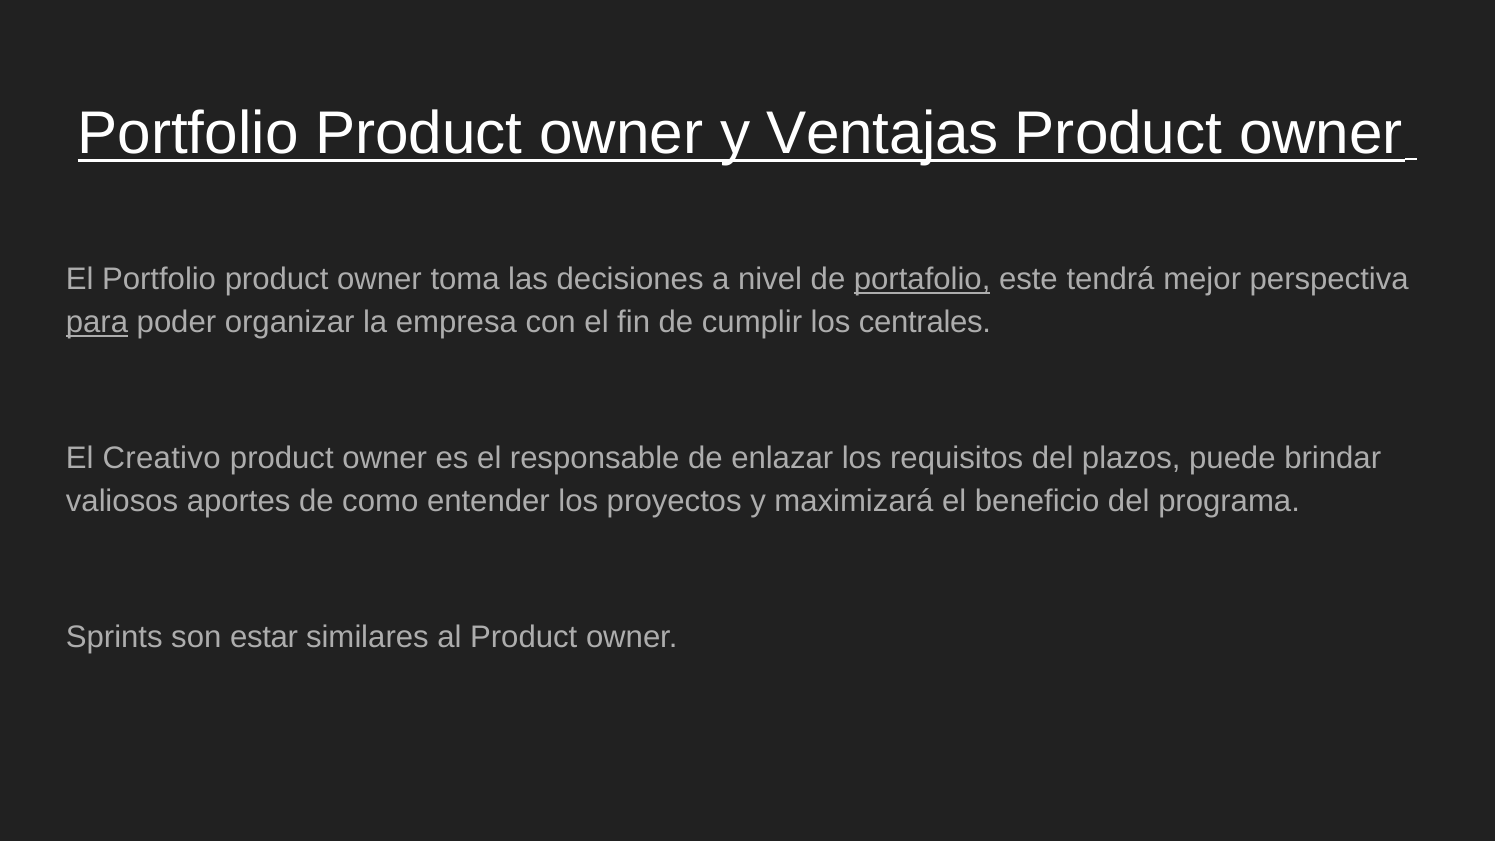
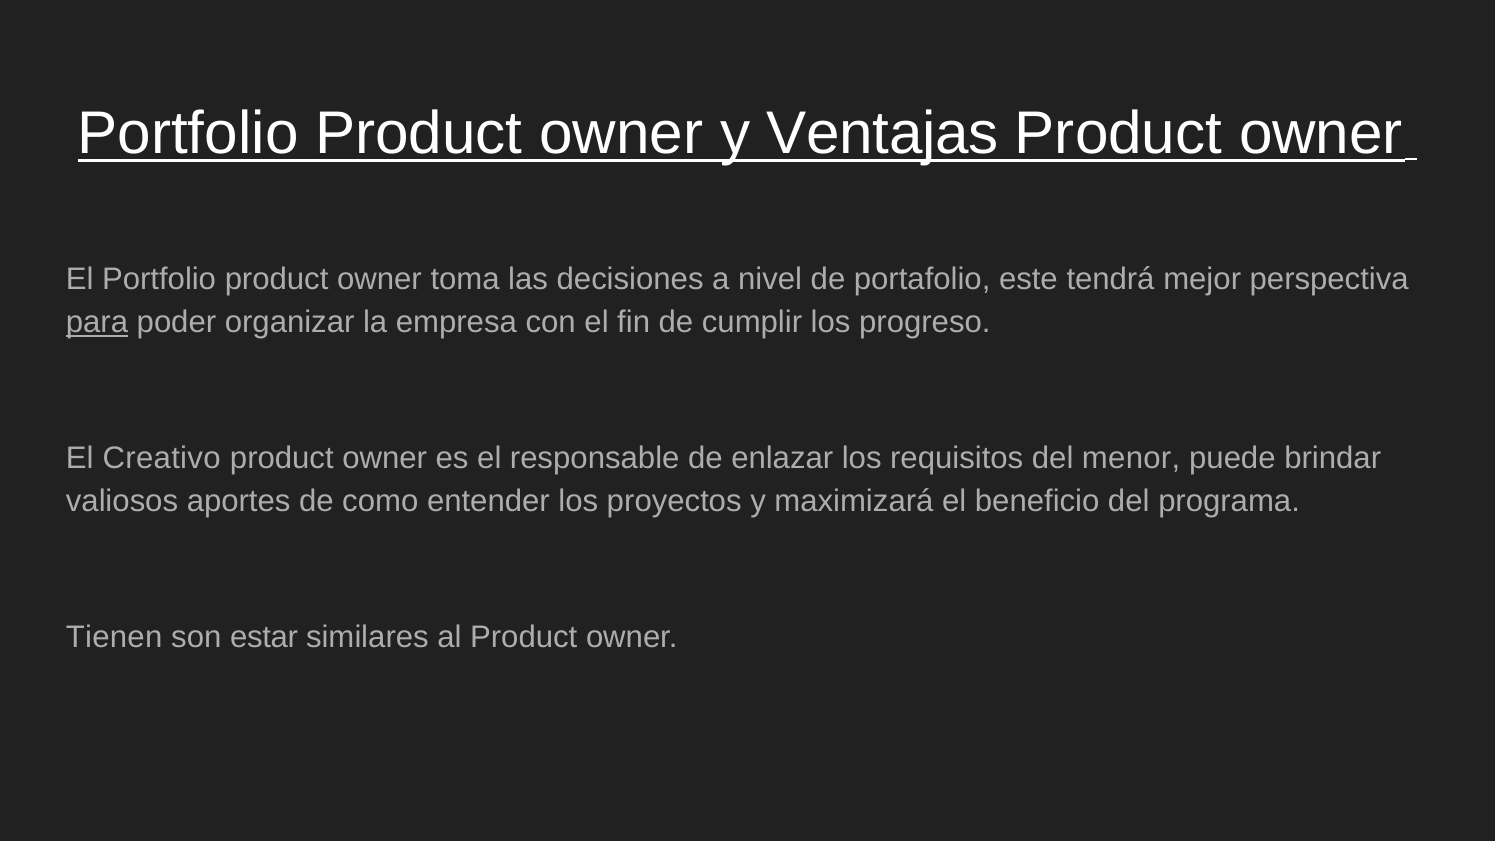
portafolio underline: present -> none (922, 279)
centrales: centrales -> progreso (925, 322)
plazos: plazos -> menor (1131, 458)
Sprints: Sprints -> Tienen (114, 637)
